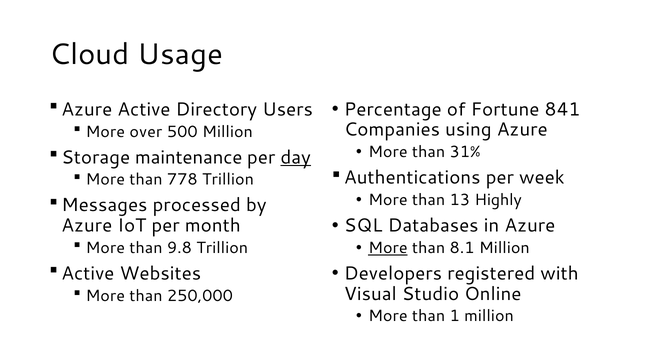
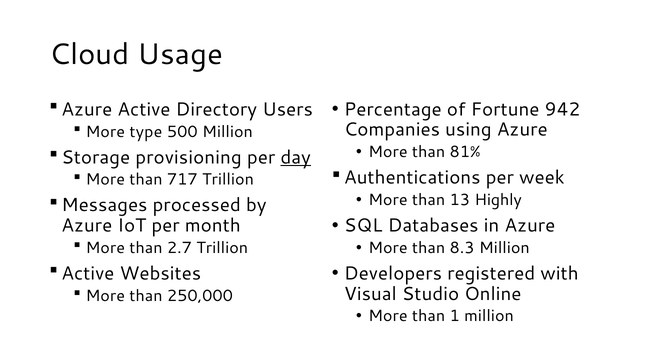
841: 841 -> 942 (563, 109)
over: over -> type (146, 131)
31%: 31% -> 81% (465, 152)
maintenance: maintenance -> provisioning (189, 157)
778: 778 -> 717 (182, 179)
9.8: 9.8 -> 2.7 (179, 247)
More underline: present -> none (388, 247)
8.1: 8.1 -> 8.3 (462, 247)
